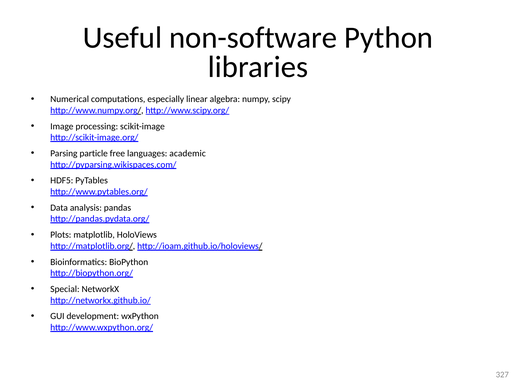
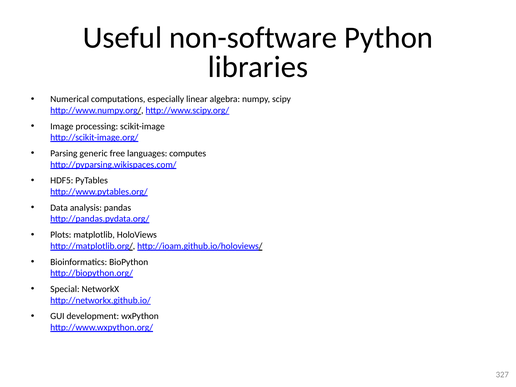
particle: particle -> generic (94, 153)
academic: academic -> computes (188, 153)
